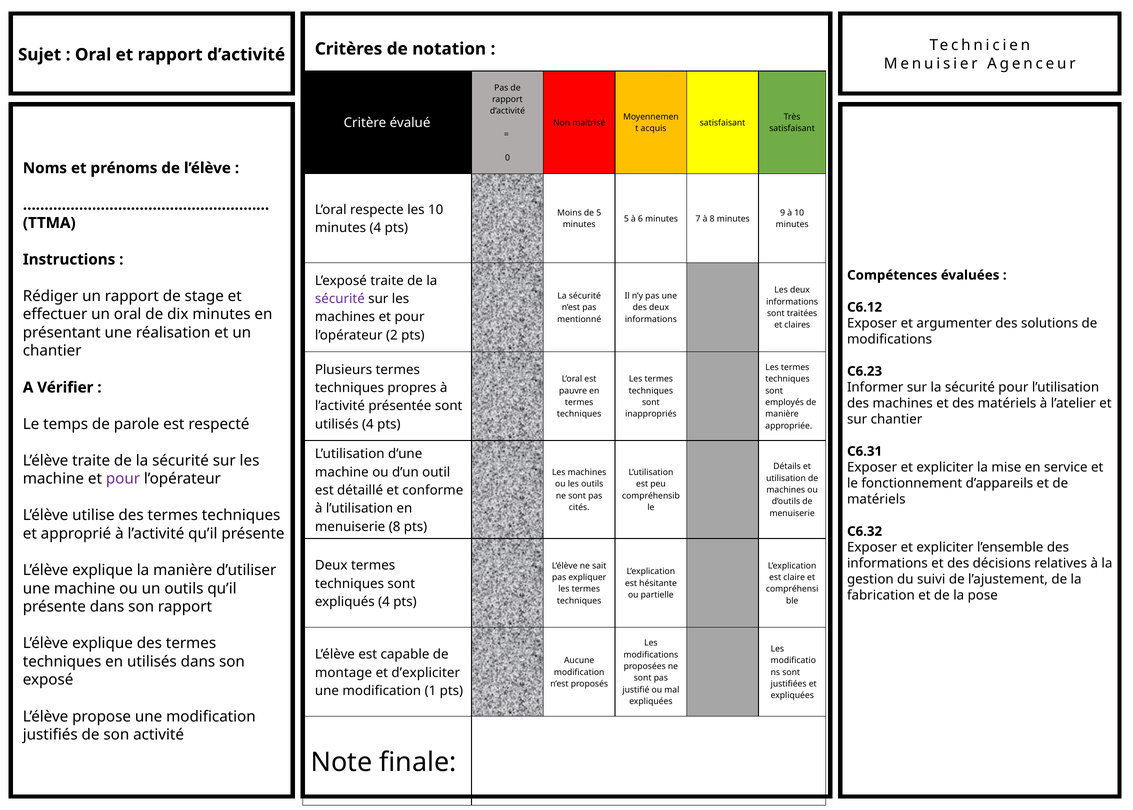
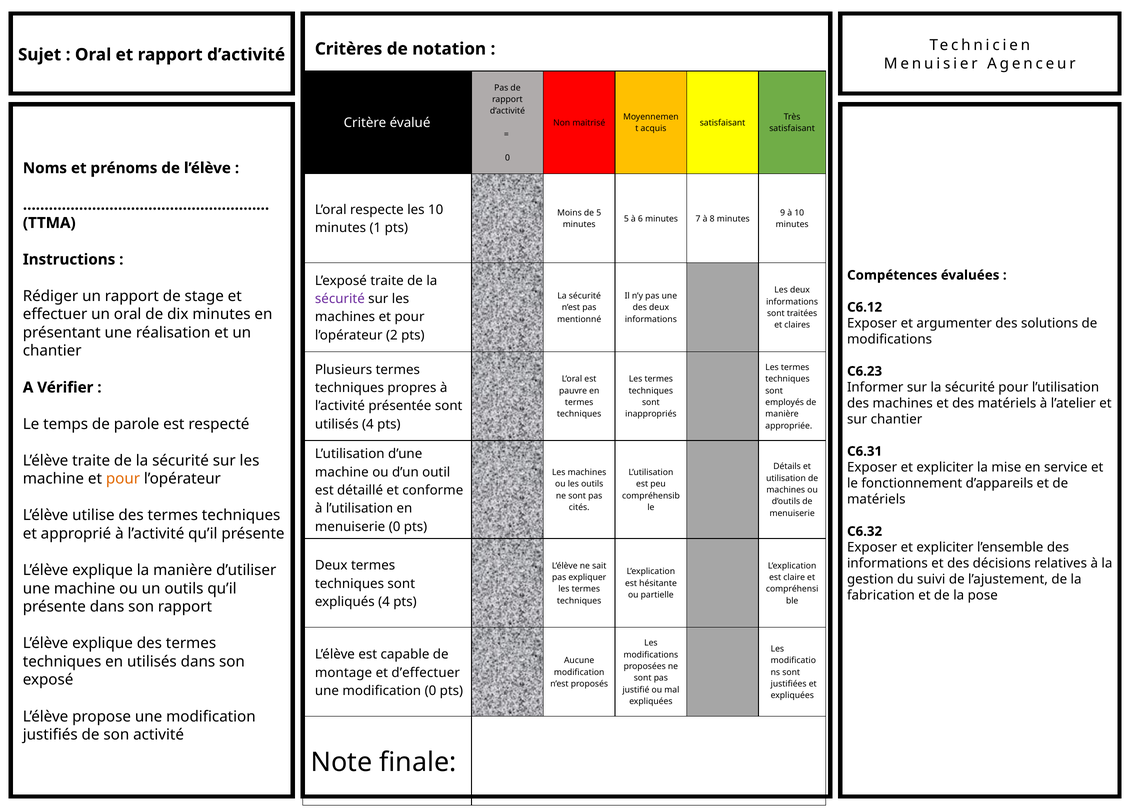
minutes 4: 4 -> 1 (375, 228)
pour colour: purple -> orange (123, 478)
menuiserie 8: 8 -> 0 (395, 526)
d’expliciter: d’expliciter -> d’effectuer (426, 672)
modification 1: 1 -> 0 (430, 690)
